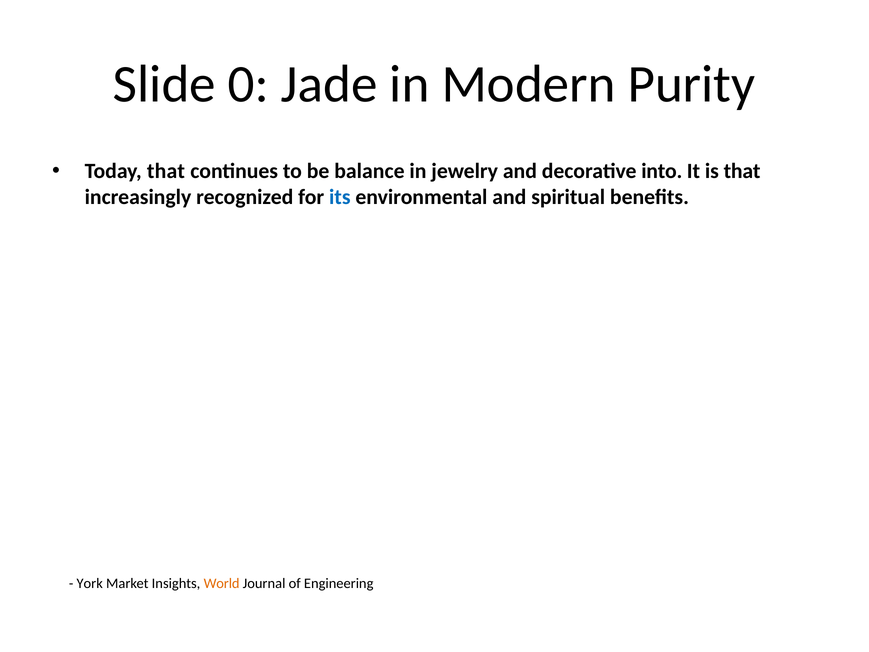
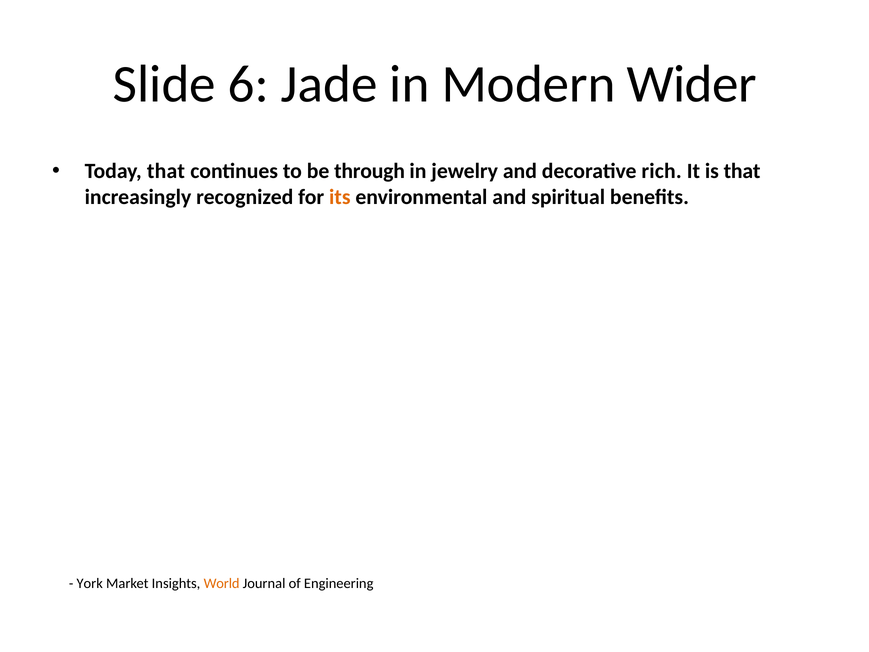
0: 0 -> 6 (248, 84)
Purity: Purity -> Wider (692, 84)
balance: balance -> through (370, 171)
into: into -> rich (662, 171)
its colour: blue -> orange (340, 197)
